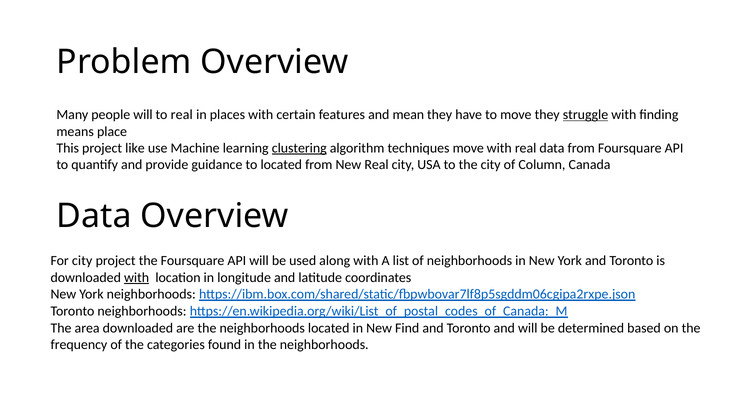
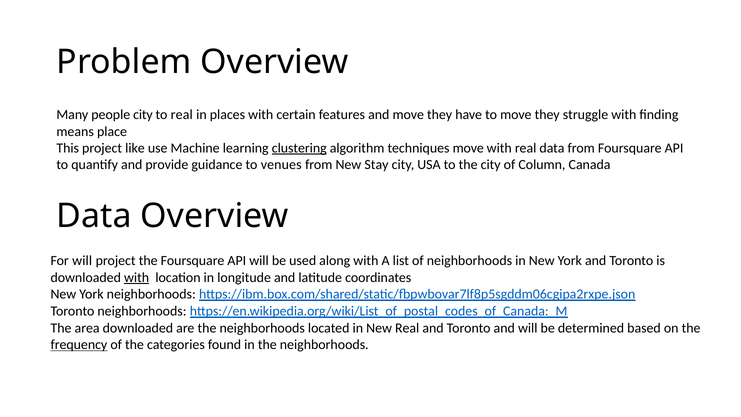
people will: will -> city (143, 115)
and mean: mean -> move (408, 115)
struggle underline: present -> none (585, 115)
to located: located -> venues (281, 165)
New Real: Real -> Stay (376, 165)
For city: city -> will (82, 261)
New Find: Find -> Real (407, 328)
frequency underline: none -> present (79, 345)
